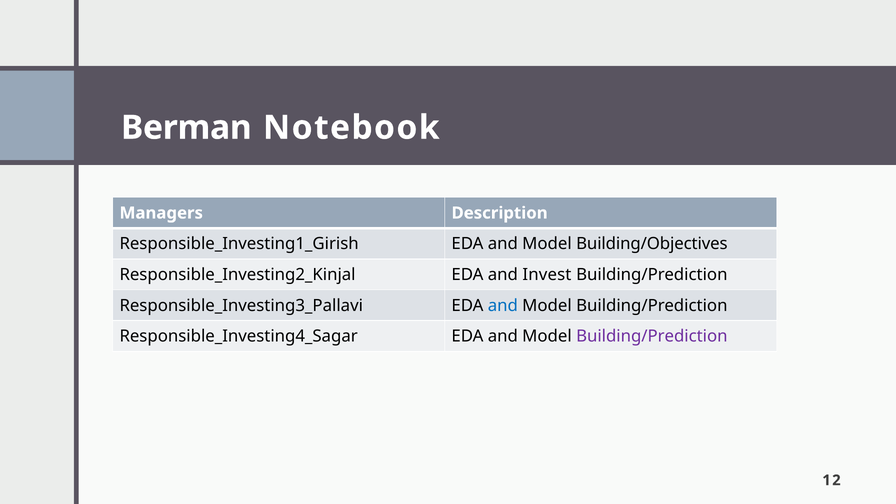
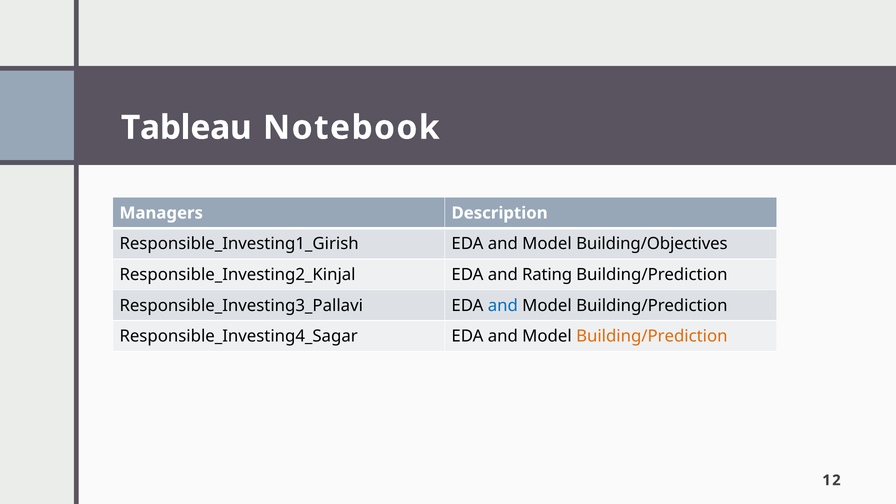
Berman: Berman -> Tableau (186, 128)
Invest: Invest -> Rating (547, 275)
Building/Prediction colour: purple -> orange (652, 336)
